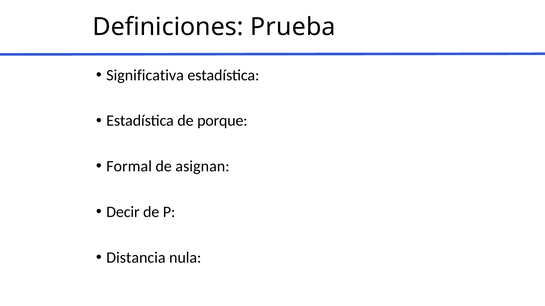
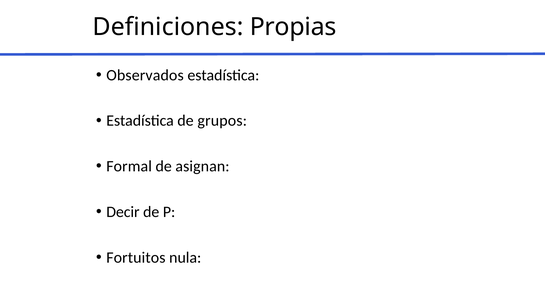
Prueba: Prueba -> Propias (293, 27)
Significativa: Significativa -> Observados (145, 75)
porque: porque -> grupos (222, 121)
Distancia: Distancia -> Fortuitos (136, 258)
